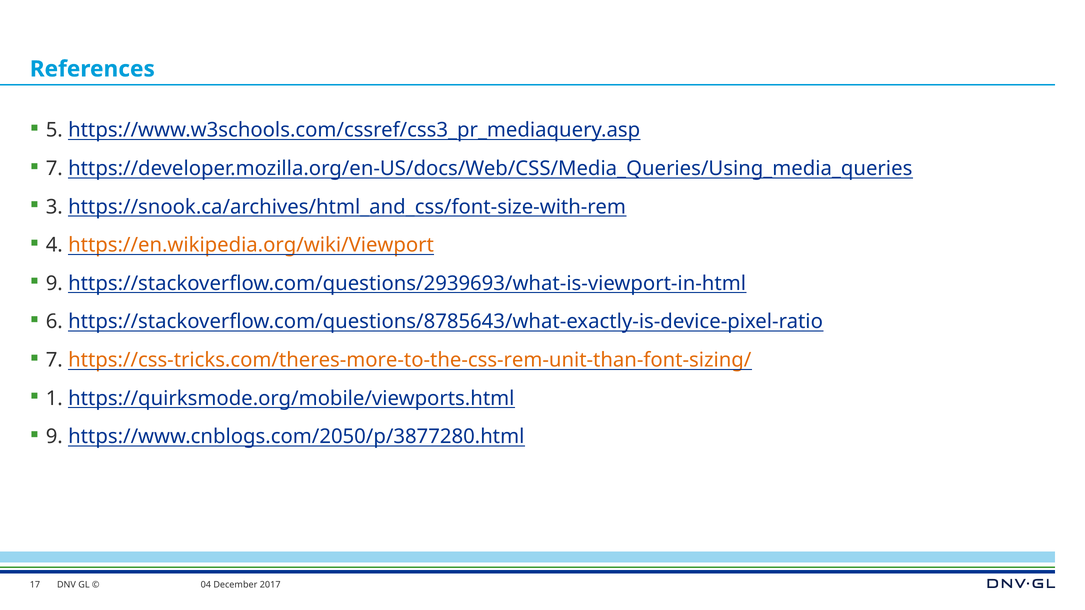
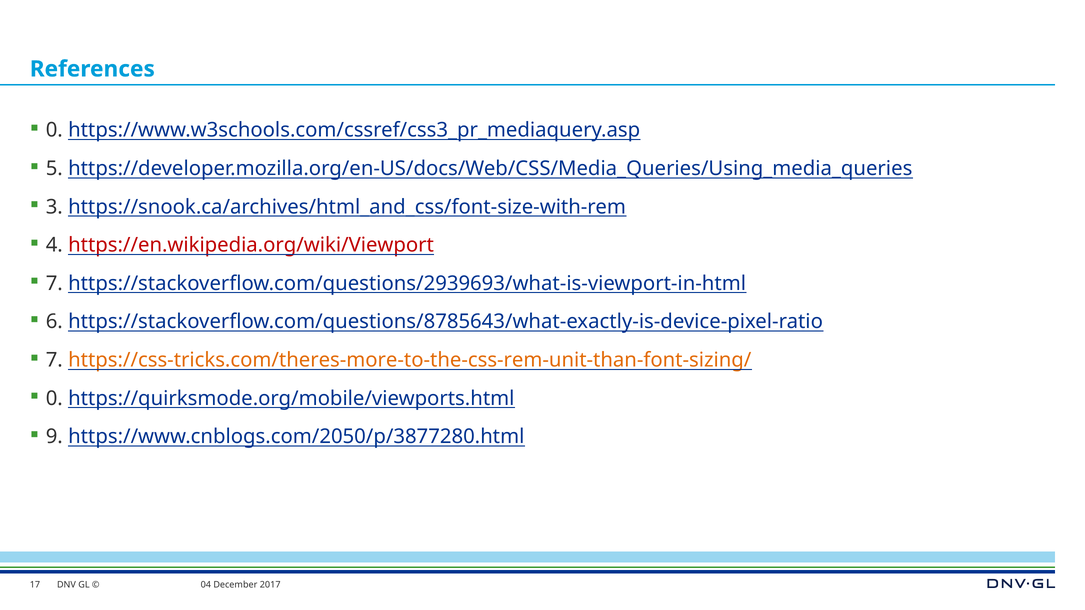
5: 5 -> 0 (54, 130)
7: 7 -> 5 (54, 169)
https://en.wikipedia.org/wiki/Viewport colour: orange -> red (251, 245)
9: 9 -> 7 (54, 284)
1: 1 -> 0 (54, 399)
